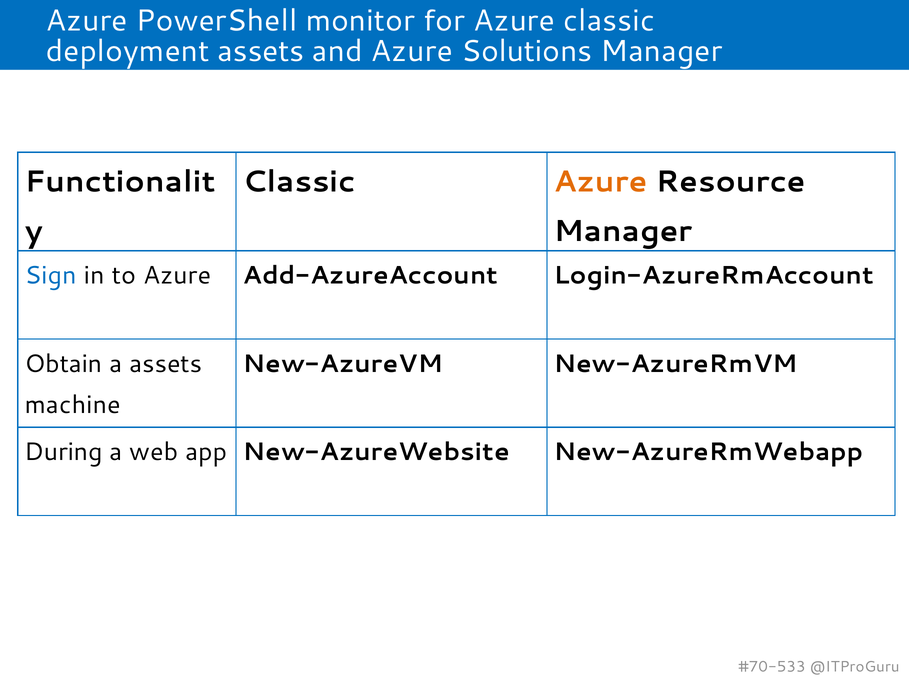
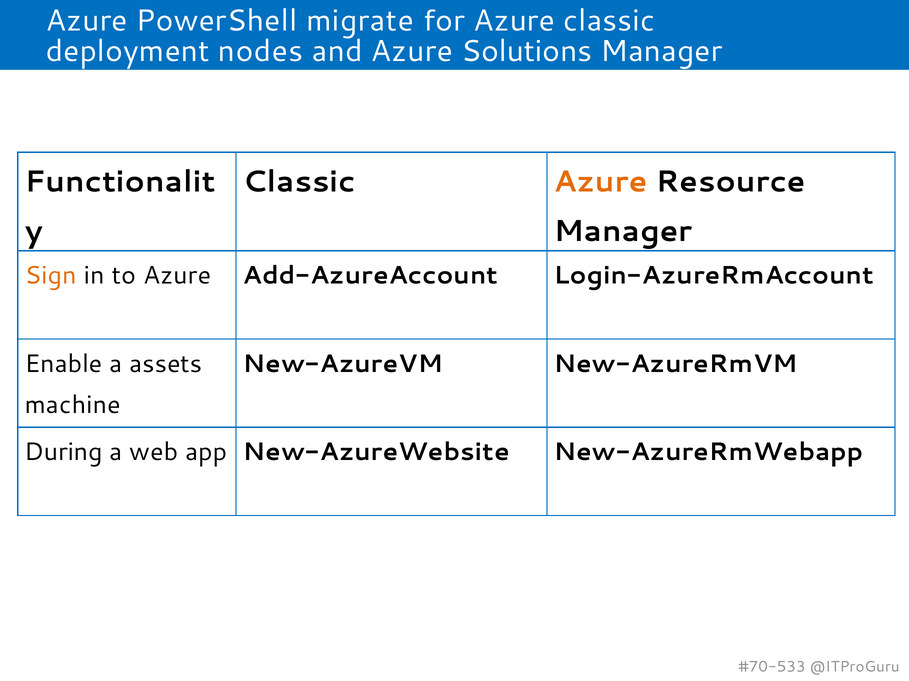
monitor: monitor -> migrate (360, 21)
deployment assets: assets -> nodes (261, 52)
Sign colour: blue -> orange (51, 276)
Obtain: Obtain -> Enable (63, 364)
